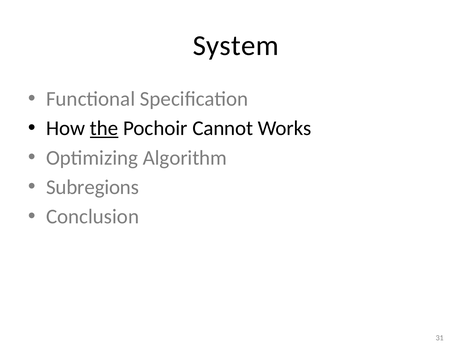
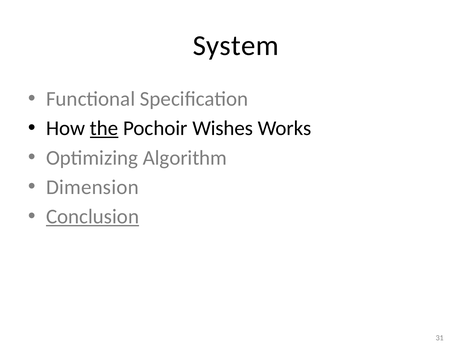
Cannot: Cannot -> Wishes (223, 128)
Subregions: Subregions -> Dimension (92, 187)
Conclusion underline: none -> present (93, 217)
